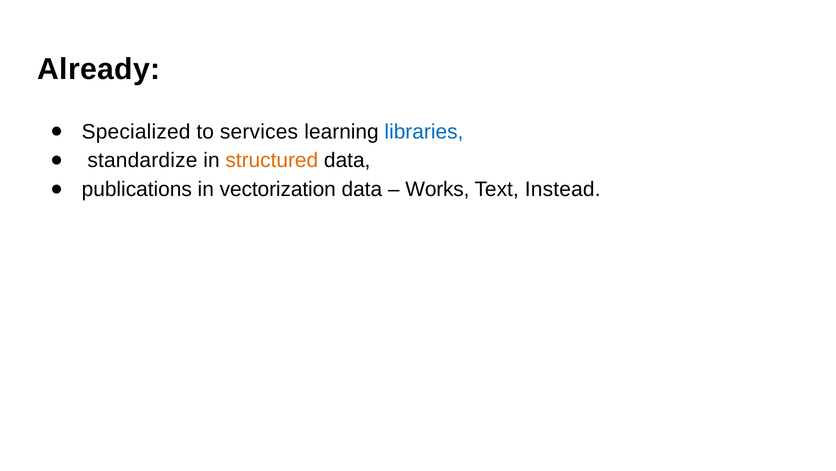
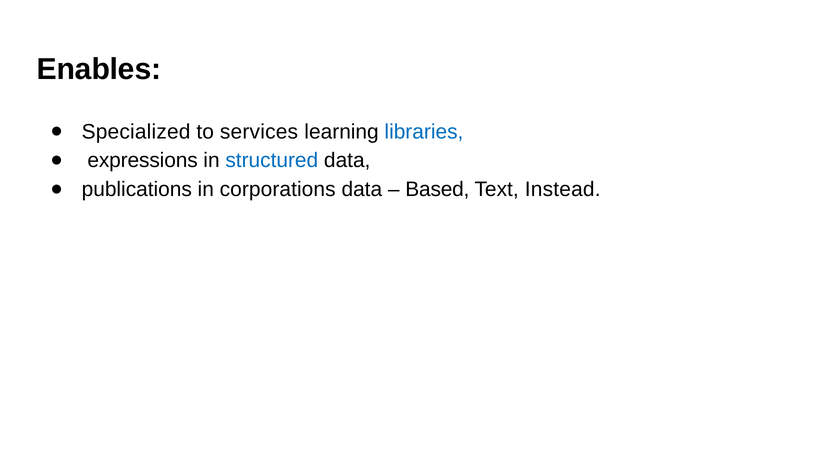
Already: Already -> Enables (99, 69)
standardize: standardize -> expressions (143, 160)
structured colour: orange -> blue (272, 160)
vectorization: vectorization -> corporations (278, 189)
Works: Works -> Based (437, 189)
